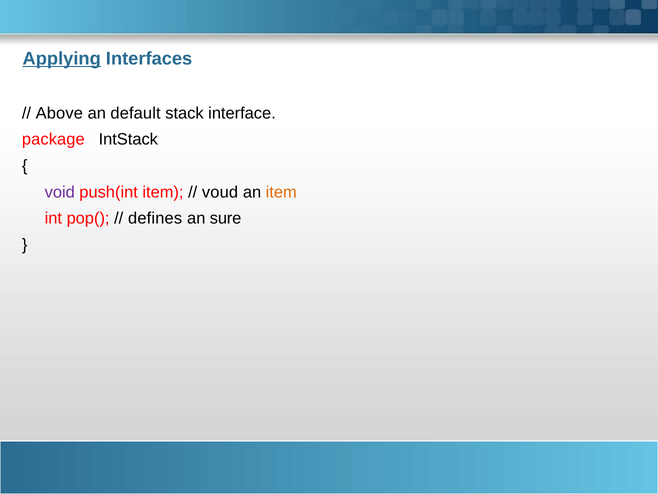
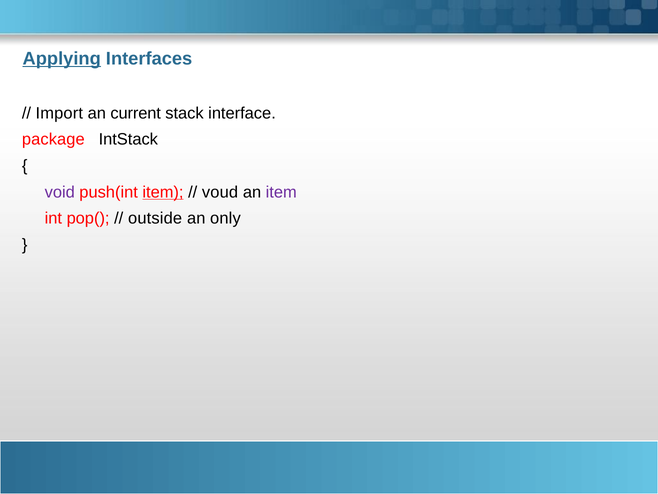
Above: Above -> Import (59, 113)
default: default -> current (136, 113)
item underline: none -> present (163, 192)
item colour: orange -> purple (281, 192)
defines: defines -> outside (155, 218)
sure: sure -> only (225, 218)
